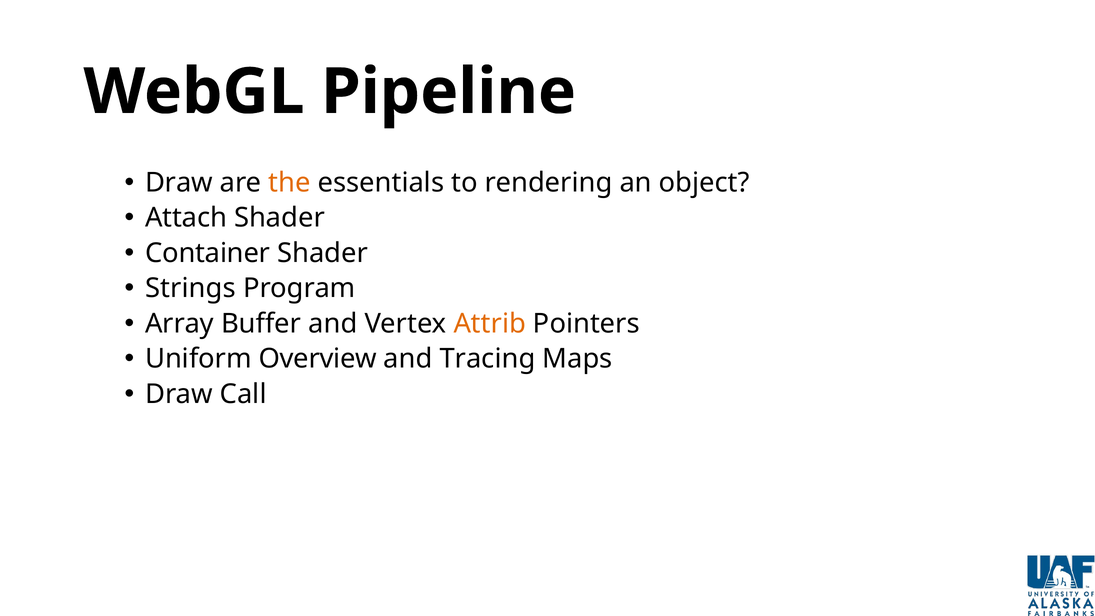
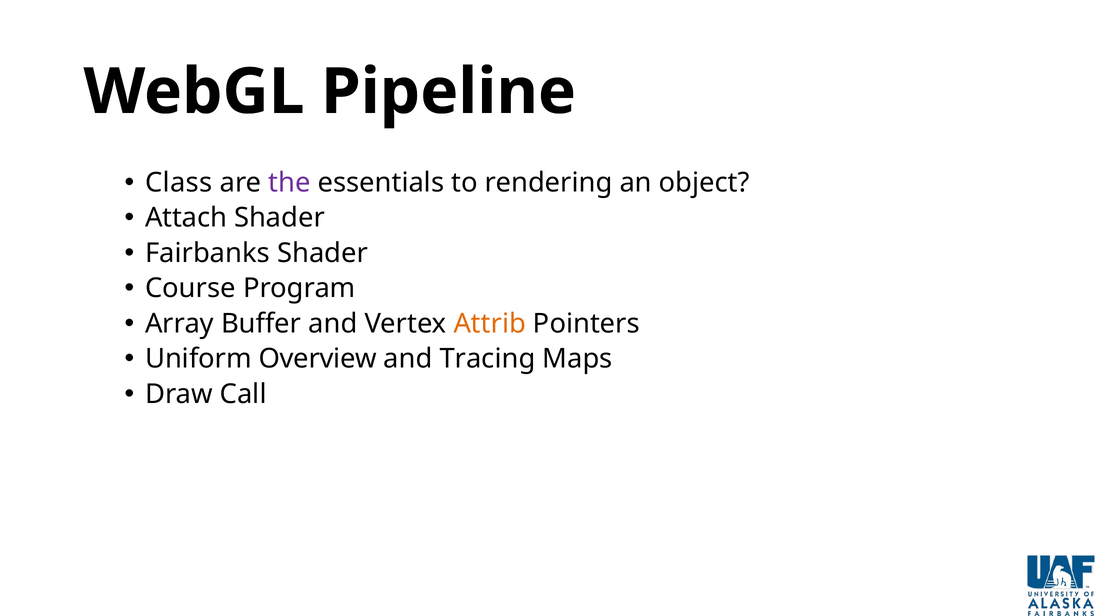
Draw: Draw -> Class (179, 183)
the colour: orange -> purple (290, 183)
Container: Container -> Fairbanks (208, 253)
Strings: Strings -> Course (190, 288)
